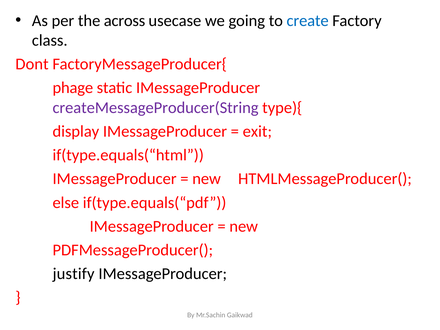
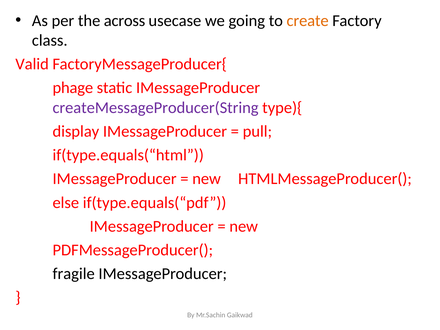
create colour: blue -> orange (308, 21)
Dont: Dont -> Valid (32, 64)
exit: exit -> pull (257, 131)
justify: justify -> fragile (74, 274)
